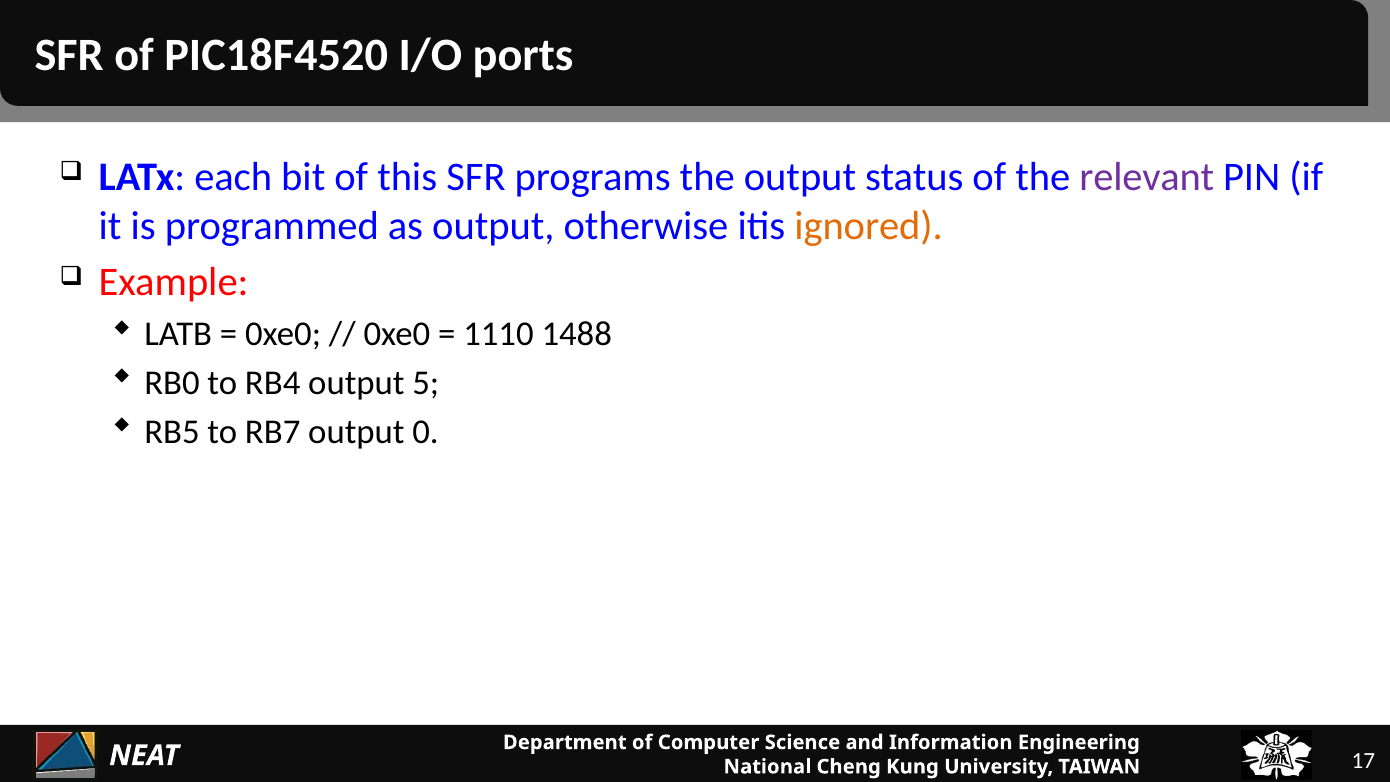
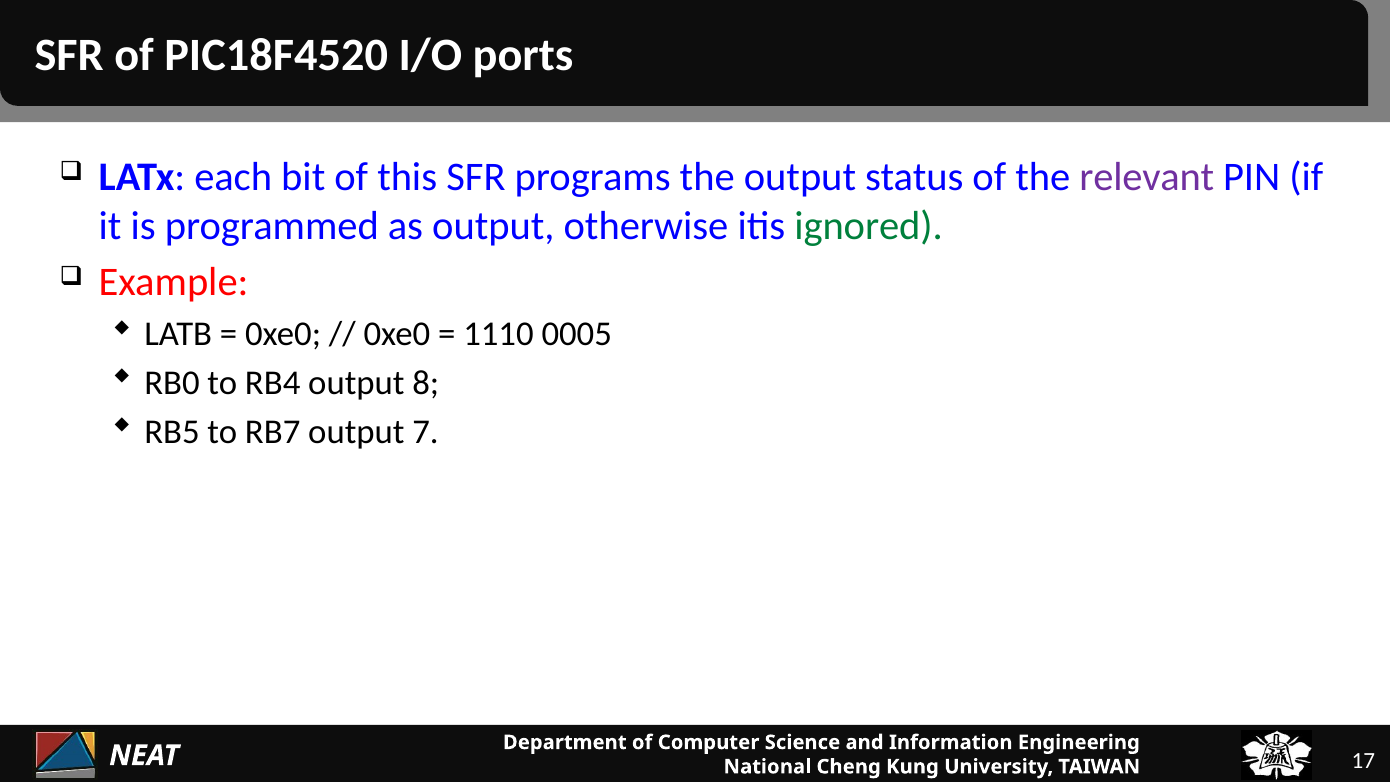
ignored colour: orange -> green (869, 226)
1488: 1488 -> 0005 (577, 334)
5: 5 -> 8 (426, 383)
0: 0 -> 7 (425, 431)
